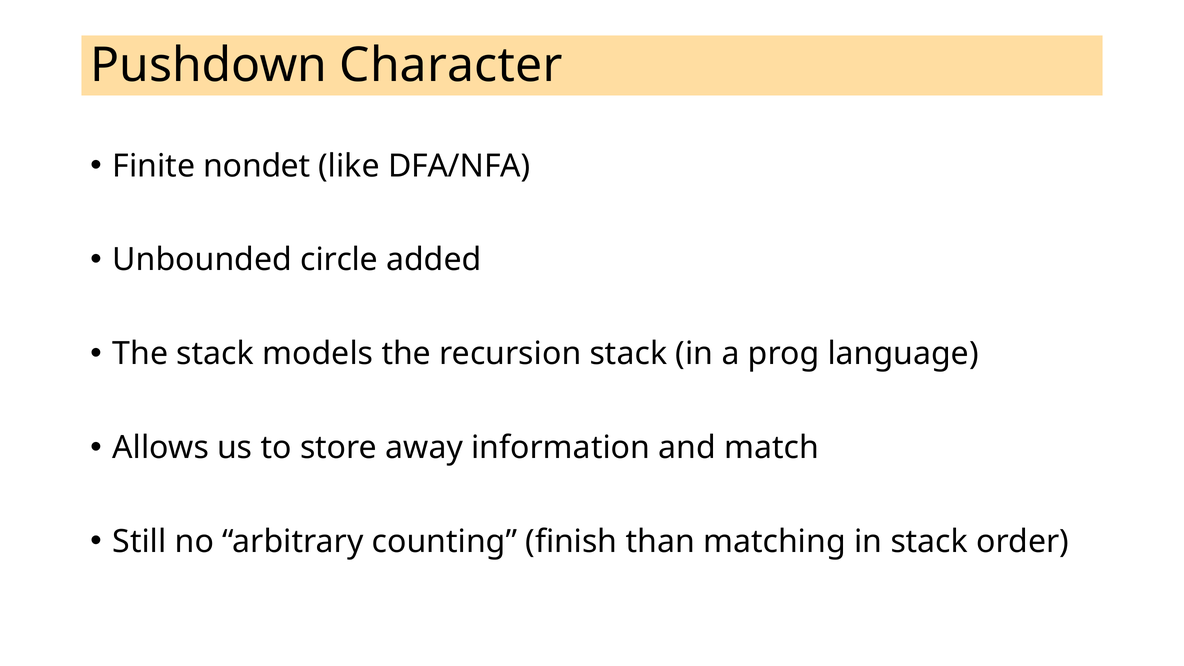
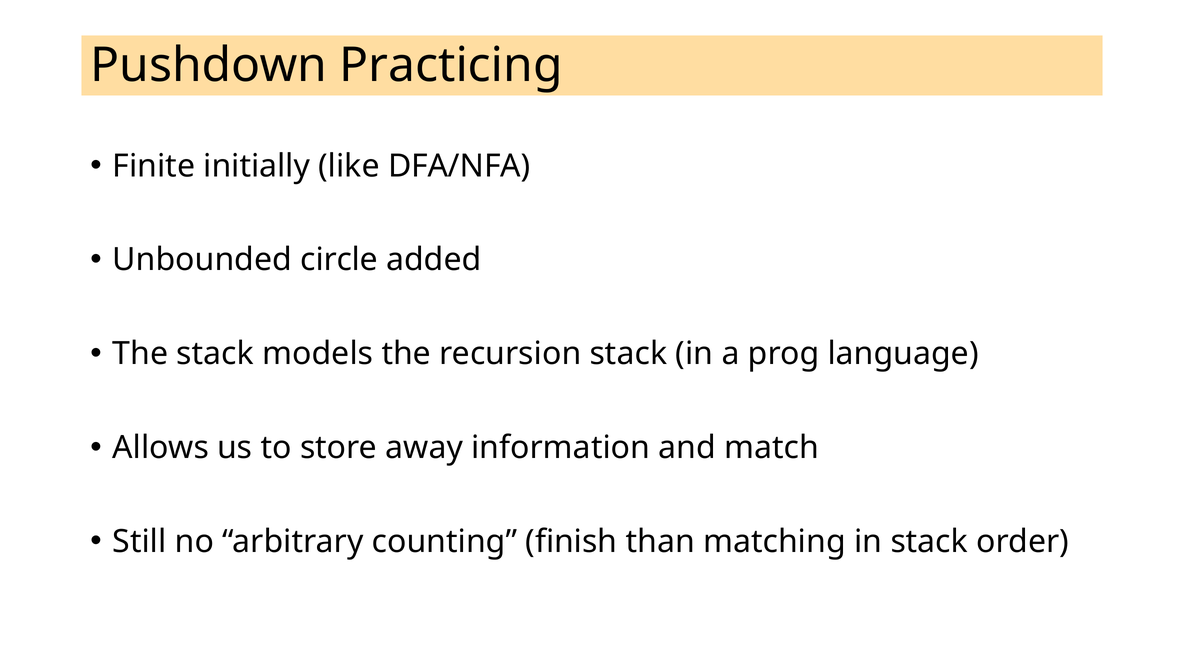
Character: Character -> Practicing (451, 66)
nondet: nondet -> initially (257, 166)
